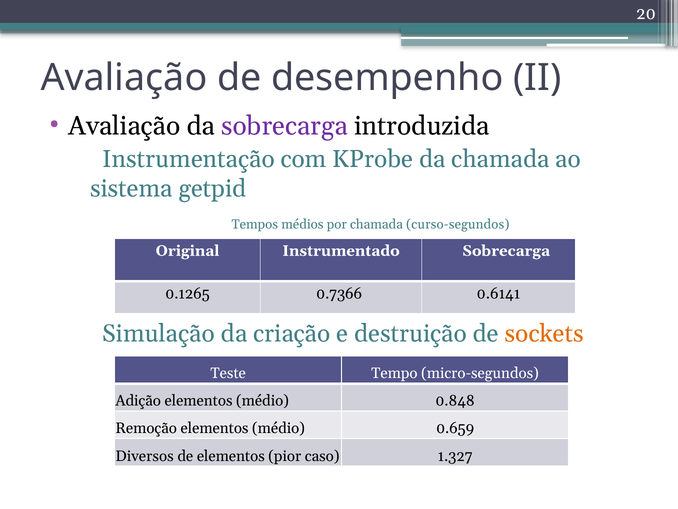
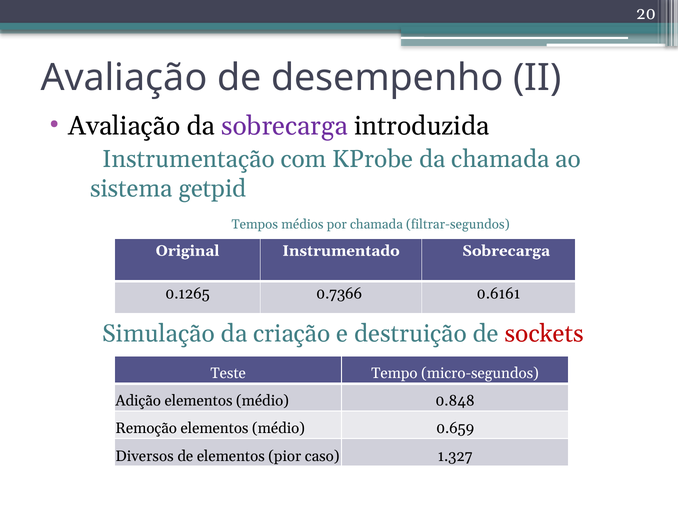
curso-segundos: curso-segundos -> filtrar-segundos (458, 224)
0.6141: 0.6141 -> 0.6161 (498, 293)
sockets colour: orange -> red (544, 333)
